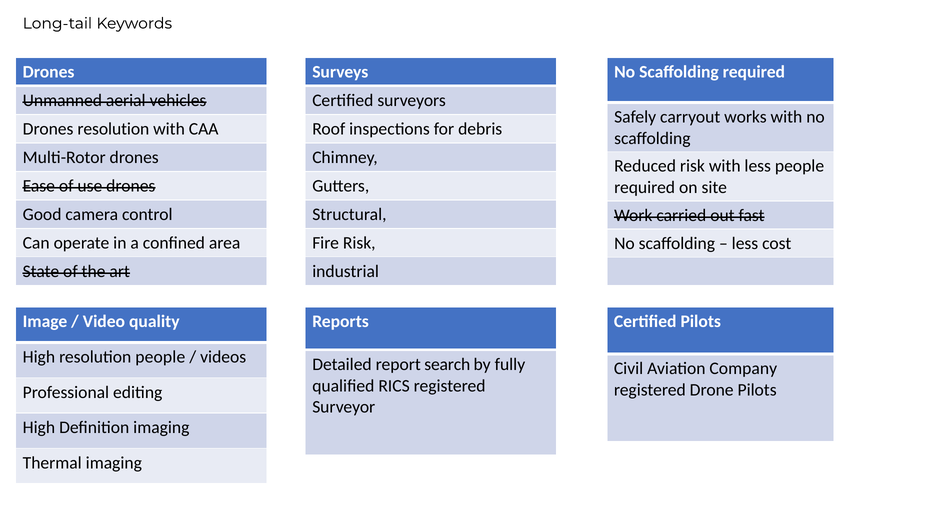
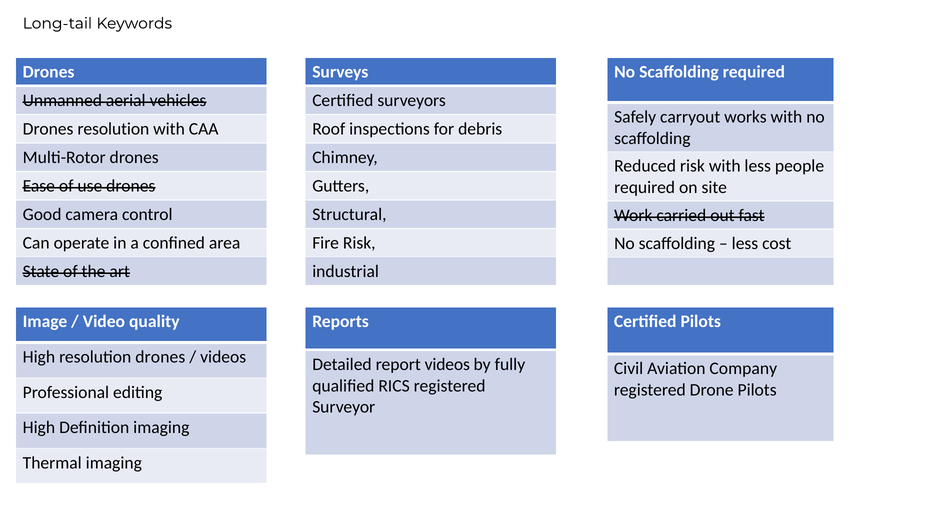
resolution people: people -> drones (160, 357)
report search: search -> videos (447, 364)
